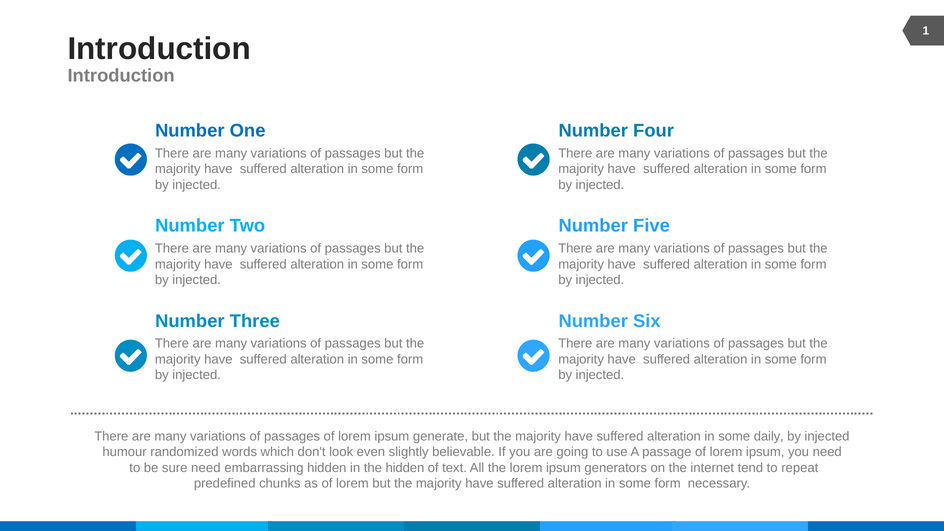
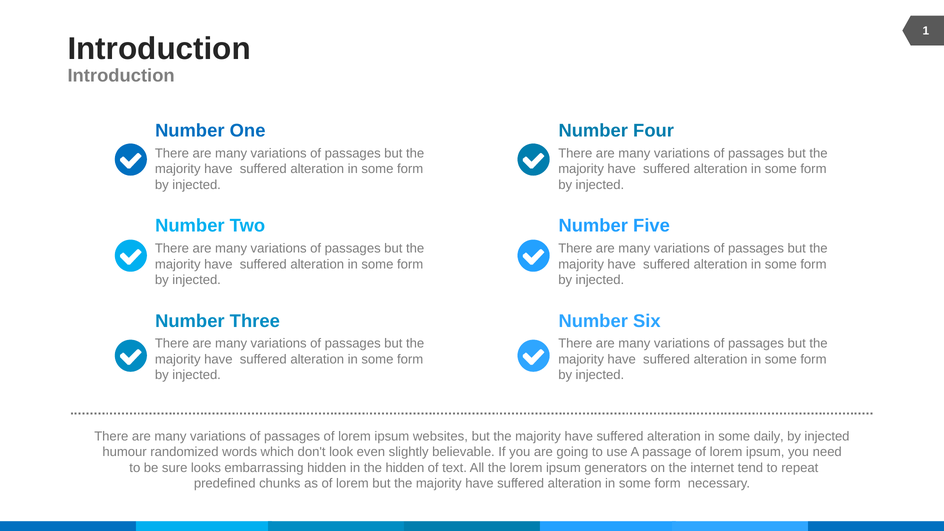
generate: generate -> websites (440, 436)
sure need: need -> looks (206, 468)
